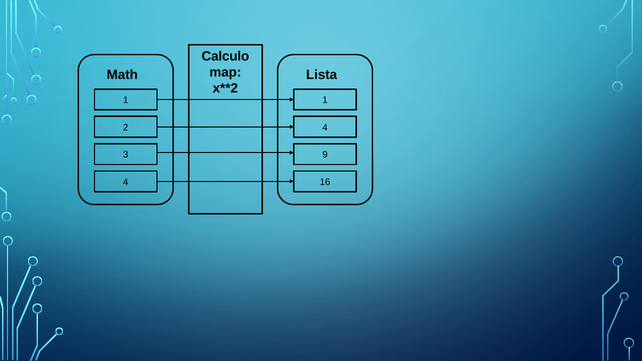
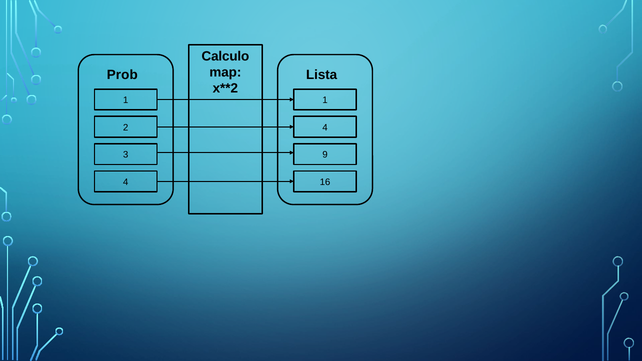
Math: Math -> Prob (122, 75)
